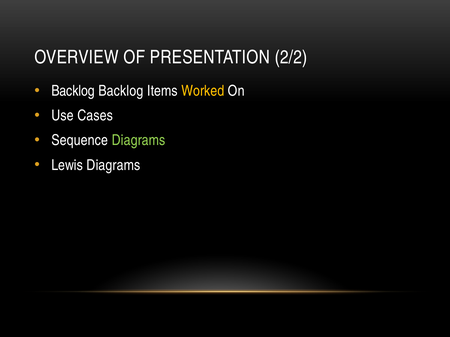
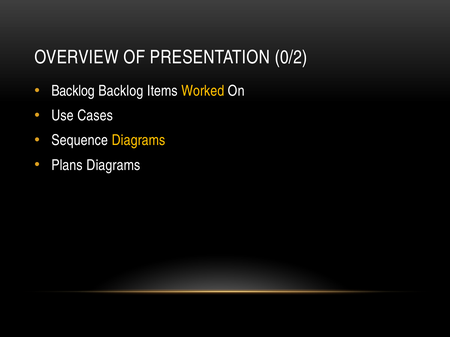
2/2: 2/2 -> 0/2 (291, 58)
Diagrams colour: light green -> yellow (139, 141)
Lewis: Lewis -> Plans (67, 165)
